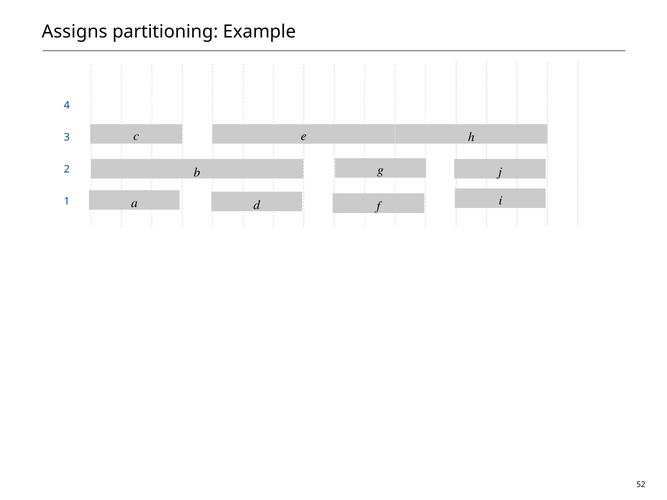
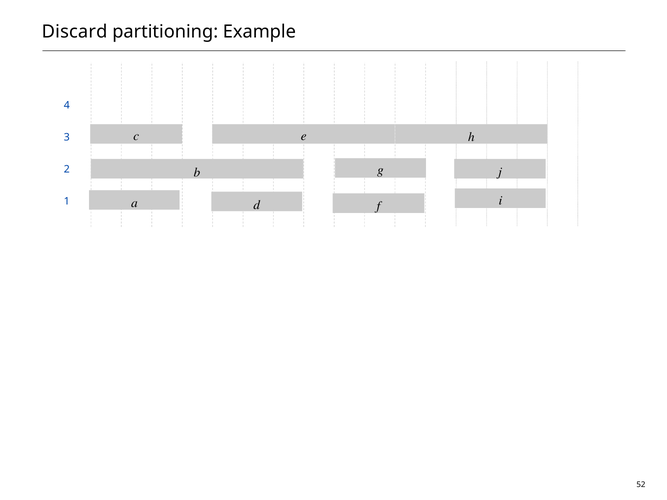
Assigns: Assigns -> Discard (75, 32)
